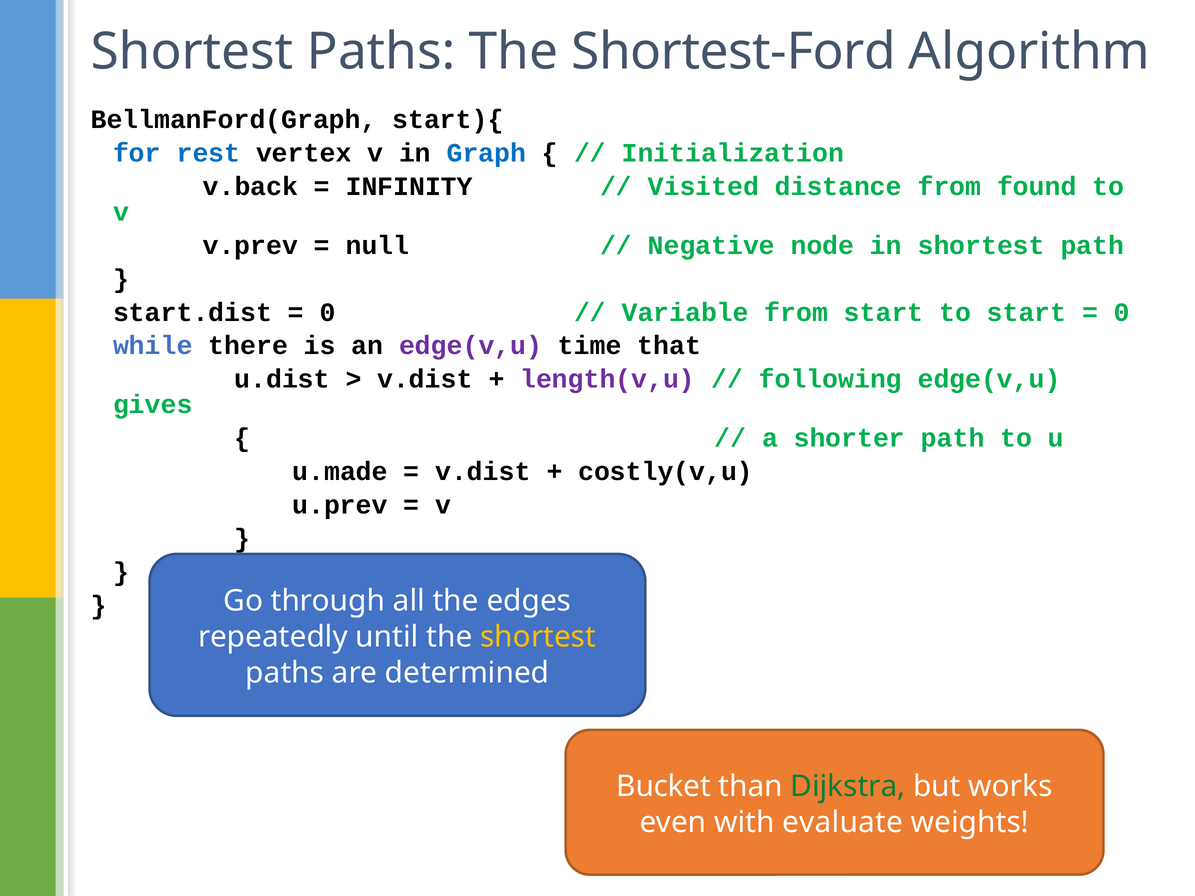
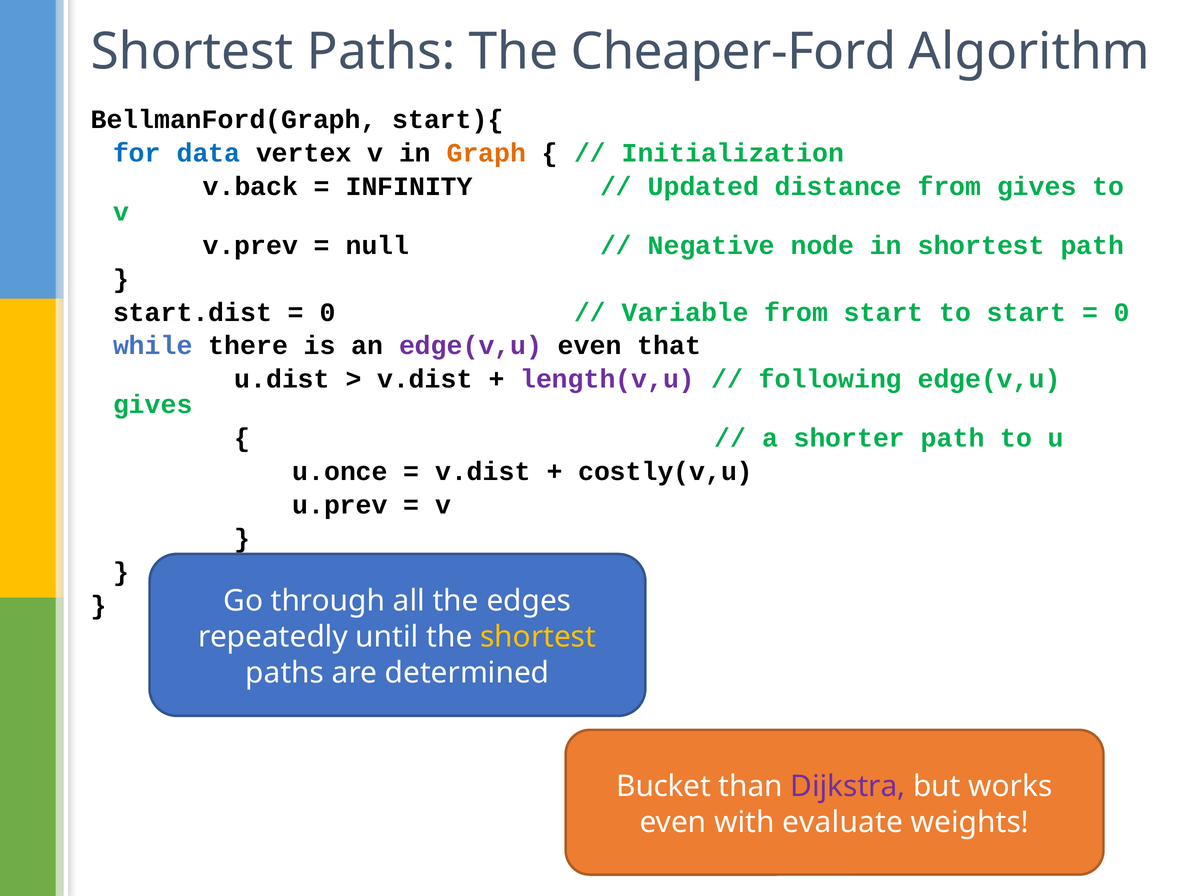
Shortest-Ford: Shortest-Ford -> Cheaper-Ford (734, 52)
rest: rest -> data (208, 153)
Graph colour: blue -> orange (486, 153)
Visited: Visited -> Updated (703, 187)
from found: found -> gives (1037, 187)
edge(v,u time: time -> even (590, 346)
u.made: u.made -> u.once (340, 472)
Dijkstra colour: green -> purple (848, 787)
